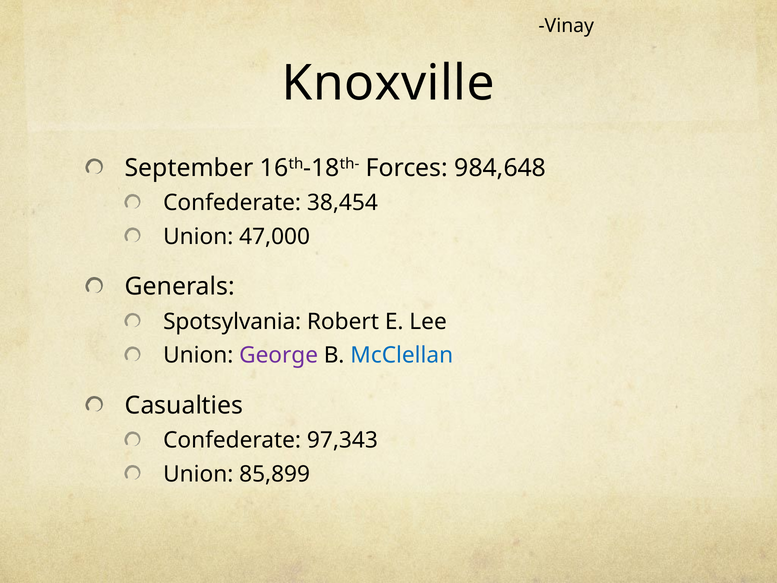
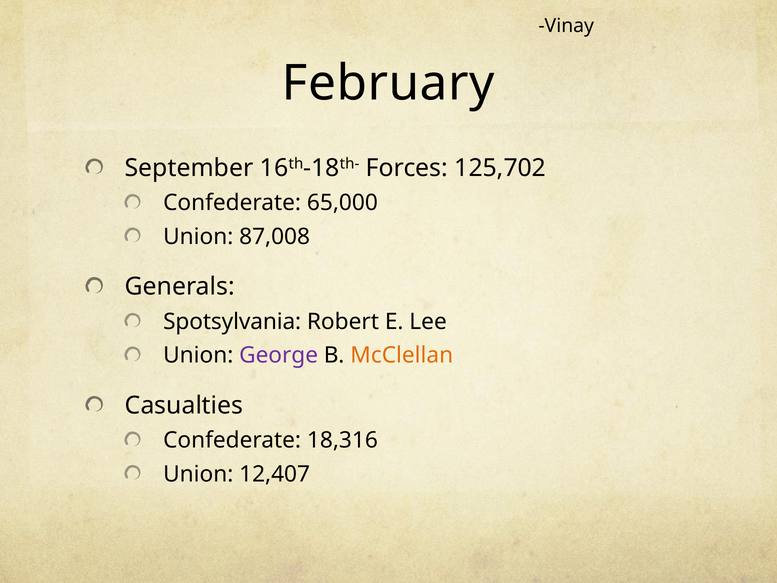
Knoxville: Knoxville -> February (388, 83)
984,648: 984,648 -> 125,702 (500, 168)
38,454: 38,454 -> 65,000 (342, 203)
47,000: 47,000 -> 87,008 (275, 236)
McClellan colour: blue -> orange (402, 355)
97,343: 97,343 -> 18,316 (342, 440)
85,899: 85,899 -> 12,407 (275, 474)
